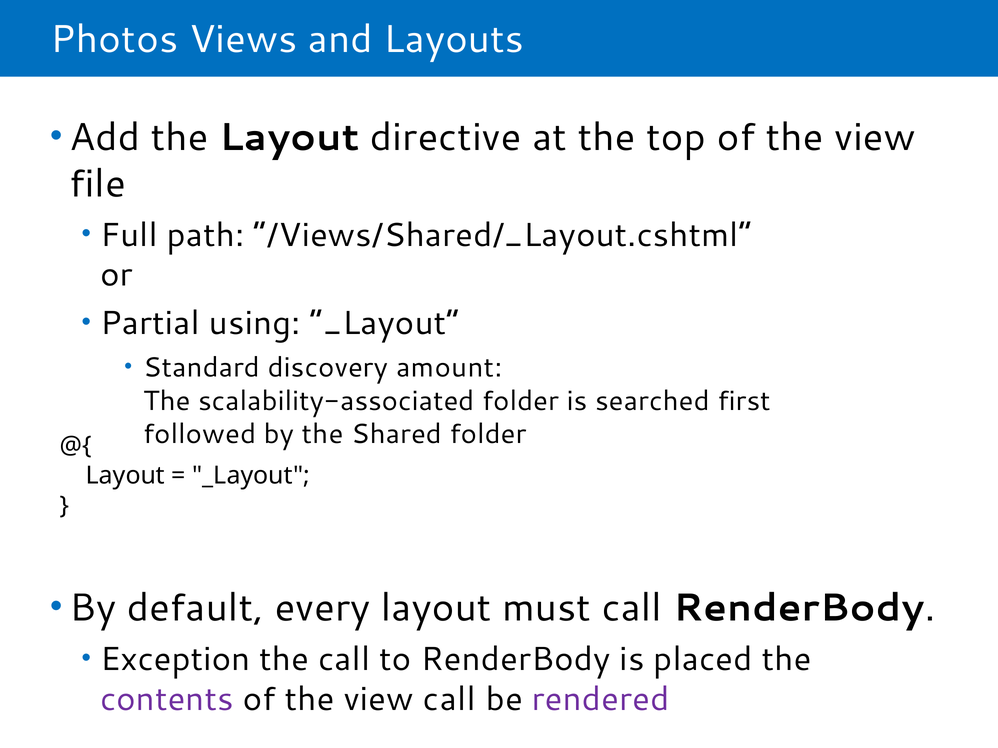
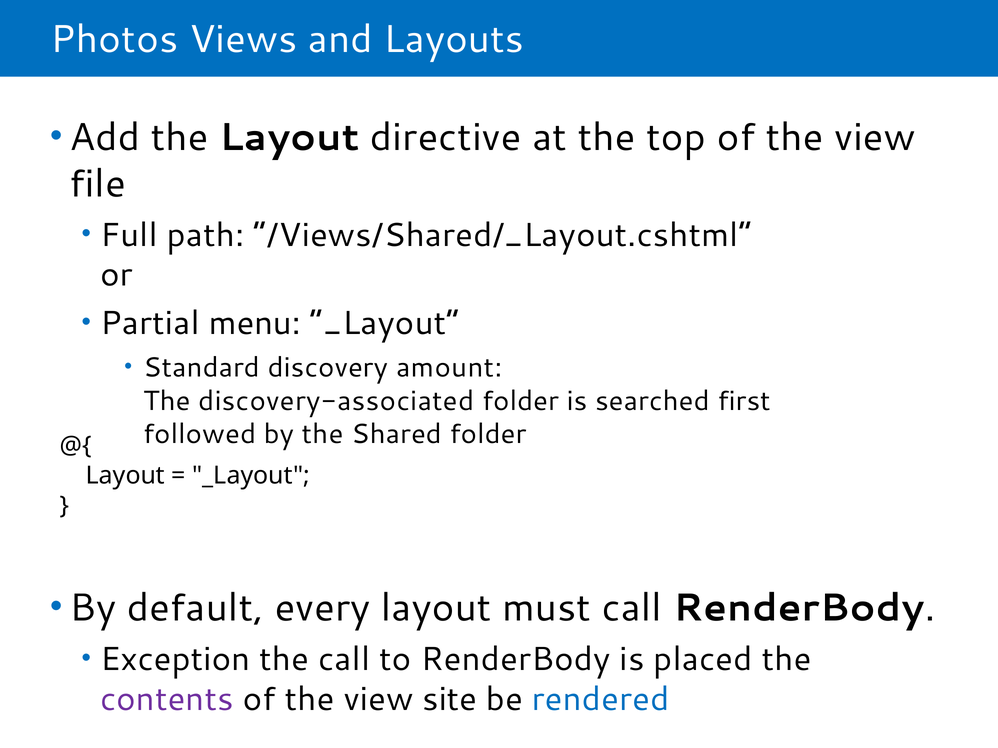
using: using -> menu (255, 323)
scalability-associated: scalability-associated -> discovery-associated (336, 401)
view call: call -> site (450, 700)
rendered colour: purple -> blue (601, 700)
